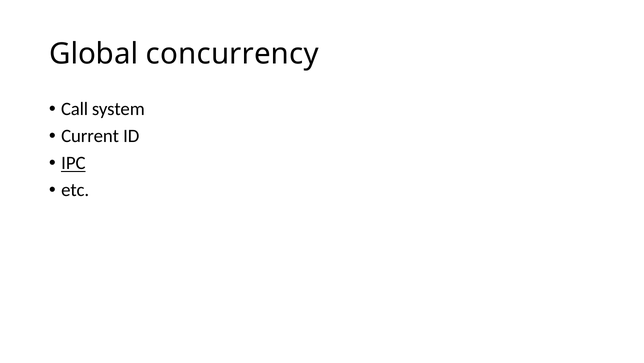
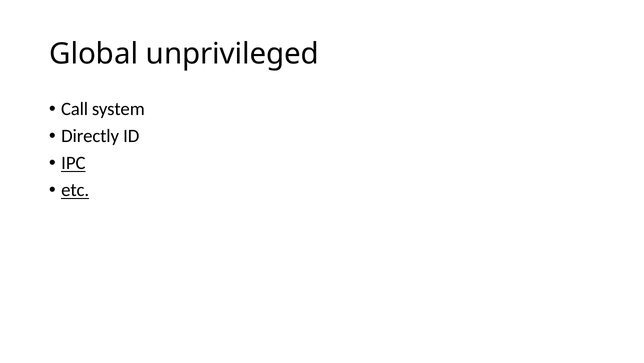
concurrency: concurrency -> unprivileged (232, 54)
Current: Current -> Directly (90, 136)
etc underline: none -> present (75, 190)
